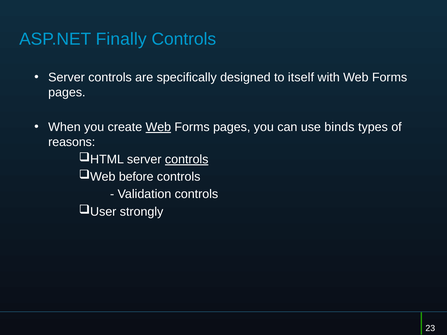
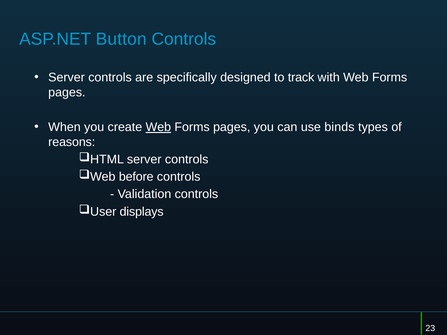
Finally: Finally -> Button (121, 39)
itself: itself -> track (301, 78)
controls underline: present -> none (187, 160)
strongly: strongly -> displays (142, 212)
